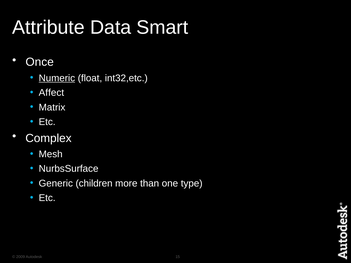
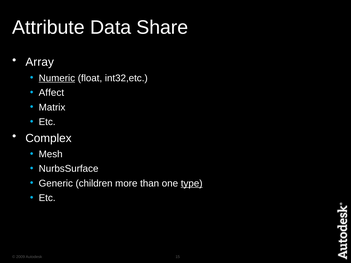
Smart: Smart -> Share (162, 27)
Once: Once -> Array (40, 62)
type underline: none -> present (192, 184)
